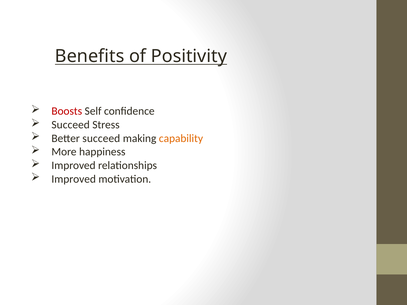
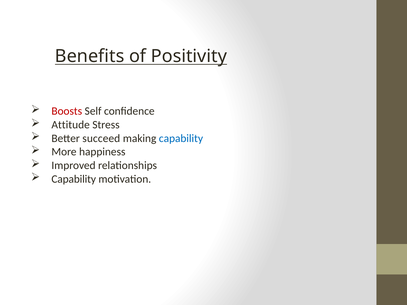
Succeed: Succeed -> Attitude (71, 125)
capability colour: orange -> blue (181, 138)
Improved: Improved -> Capability (74, 179)
